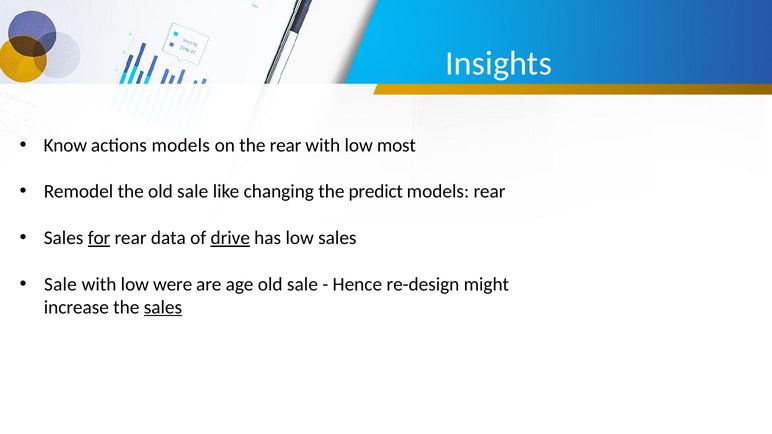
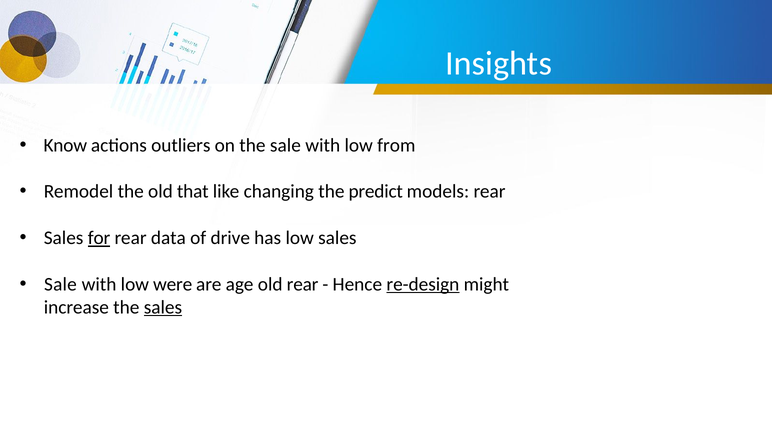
actions models: models -> outliers (181, 145)
the rear: rear -> sale (285, 145)
most: most -> from (396, 145)
the old sale: sale -> that (193, 192)
drive underline: present -> none (230, 238)
age old sale: sale -> rear (303, 284)
re-design underline: none -> present (423, 284)
